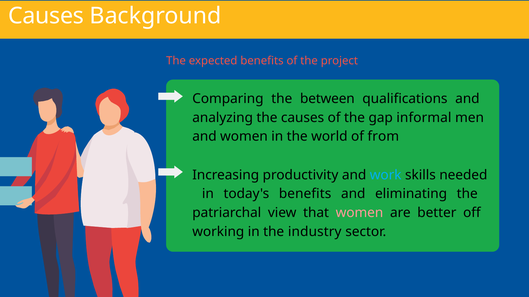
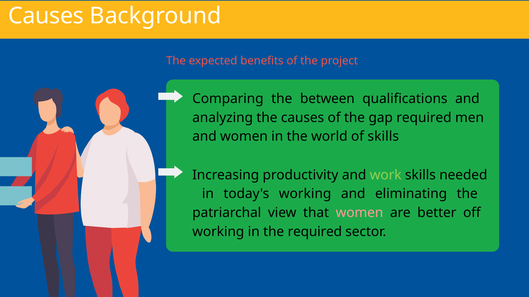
gap informal: informal -> required (424, 118)
of from: from -> skills (383, 137)
work colour: light blue -> light green (386, 175)
today's benefits: benefits -> working (305, 194)
the industry: industry -> required (315, 232)
